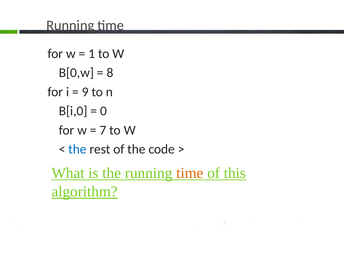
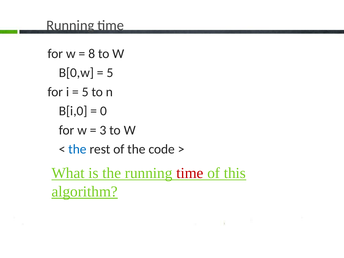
1: 1 -> 8 (92, 54)
8: 8 -> 5 (110, 73)
9: 9 -> 5 (85, 92)
7: 7 -> 3 (103, 130)
time colour: orange -> red (190, 173)
